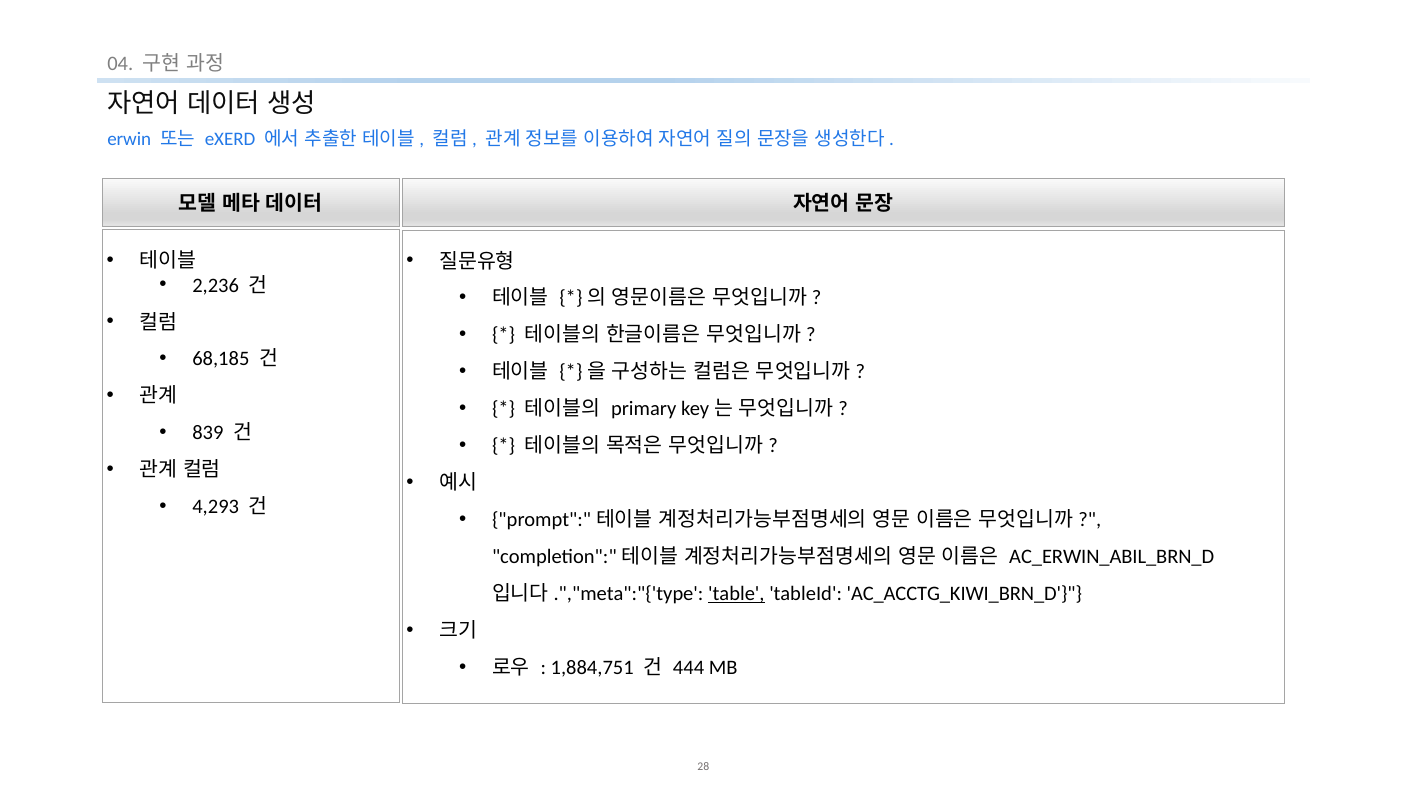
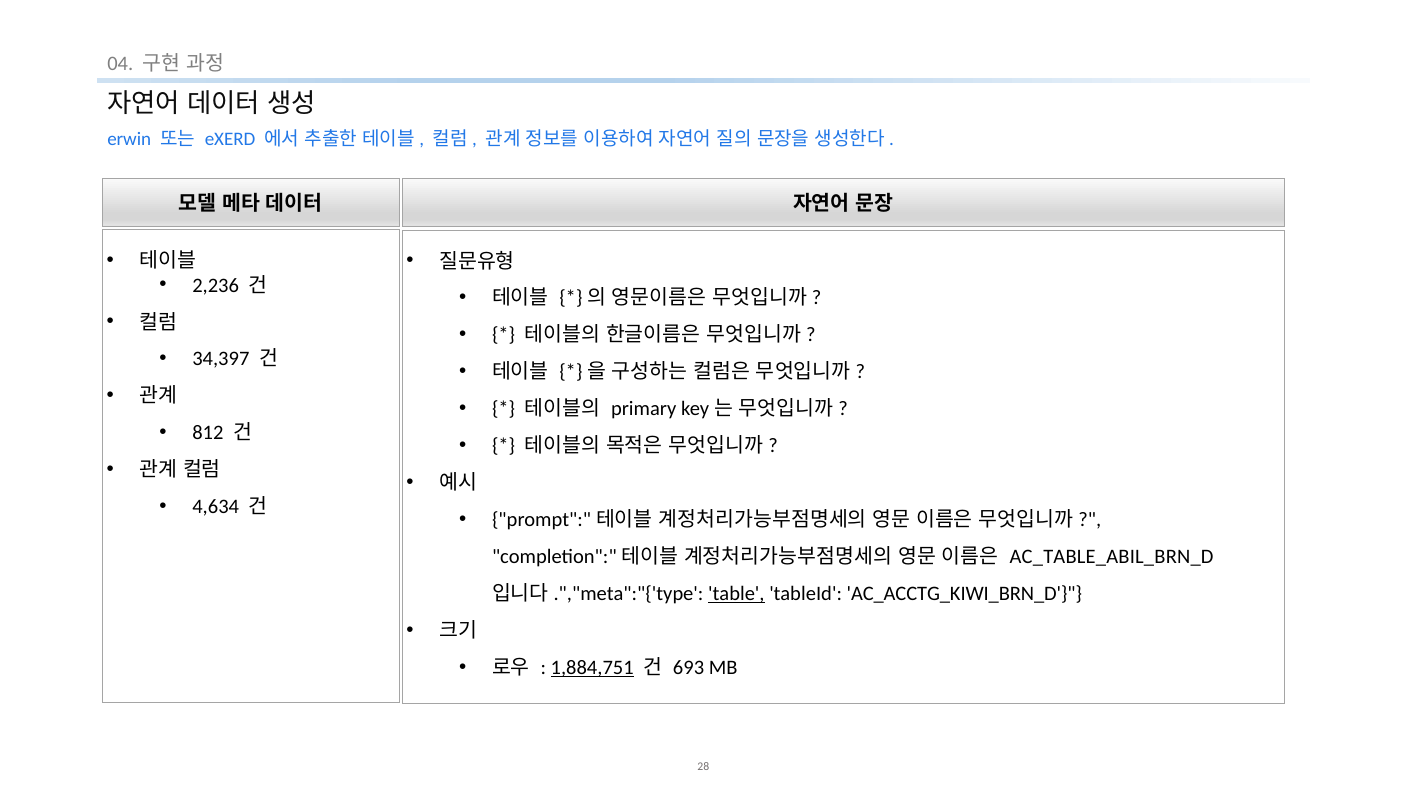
68,185: 68,185 -> 34,397 (221, 359)
839: 839 -> 812 (208, 433)
4,293: 4,293 -> 4,634 (216, 507)
AC_ERWIN_ABIL_BRN_D: AC_ERWIN_ABIL_BRN_D -> AC_TABLE_ABIL_BRN_D (1112, 557)
1,884,751 underline: none -> present (592, 667)
444: 444 -> 693 (689, 667)
